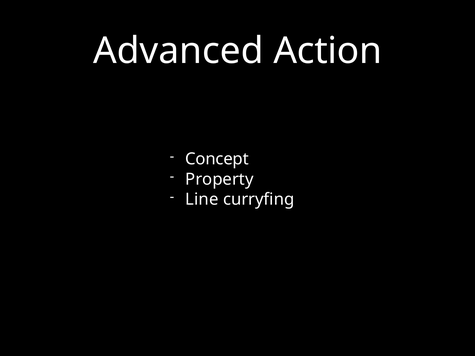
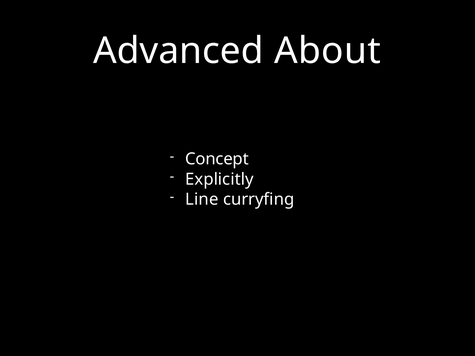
Action: Action -> About (327, 51)
Property: Property -> Explicitly (219, 179)
